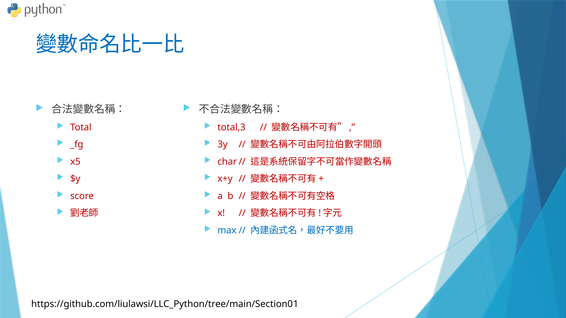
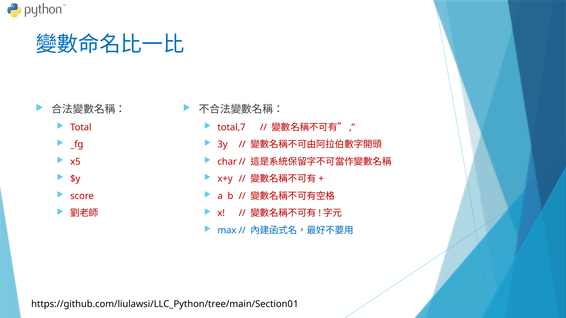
total,3: total,3 -> total,7 (231, 127)
